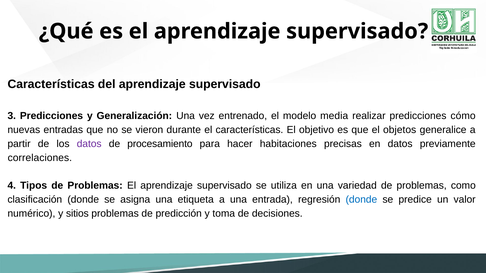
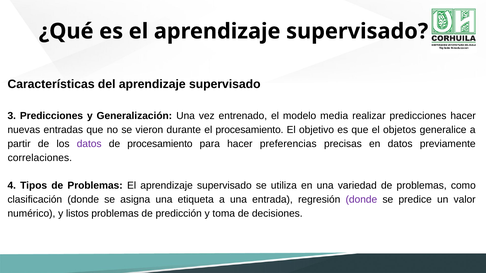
predicciones cómo: cómo -> hacer (463, 116)
el características: características -> procesamiento (249, 130)
habitaciones: habitaciones -> preferencias (288, 144)
donde colour: blue -> purple (361, 200)
sitios: sitios -> listos (77, 214)
